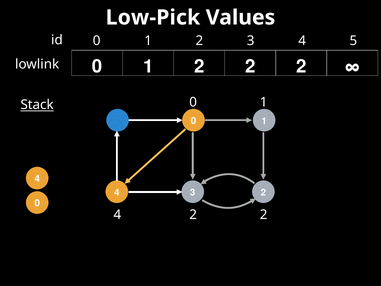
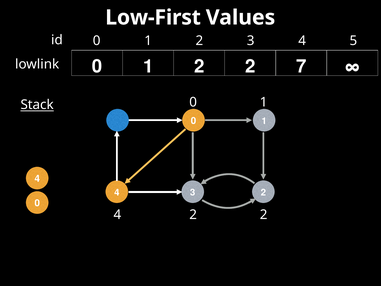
Low-Pick: Low-Pick -> Low-First (153, 17)
2: 2 -> 7 (301, 66)
